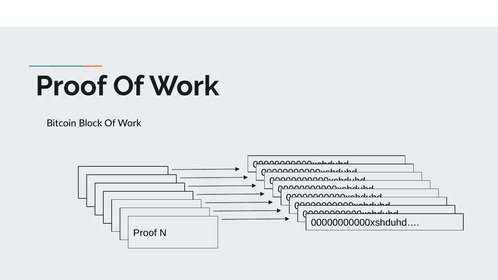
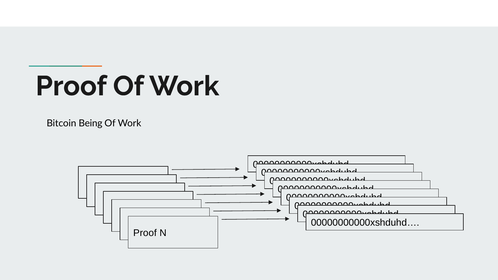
Block: Block -> Being (91, 124)
